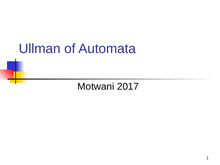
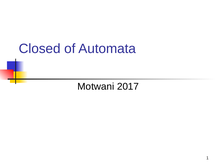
Ullman: Ullman -> Closed (40, 49)
